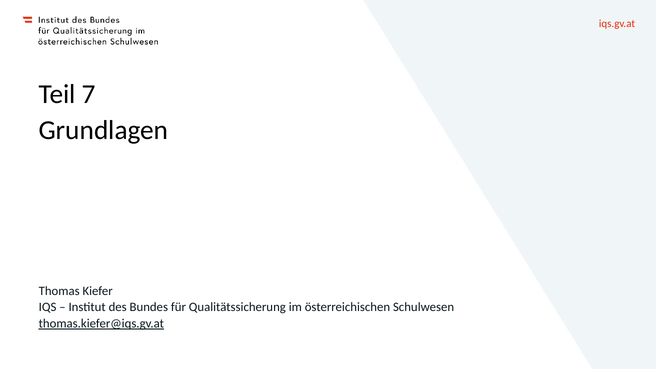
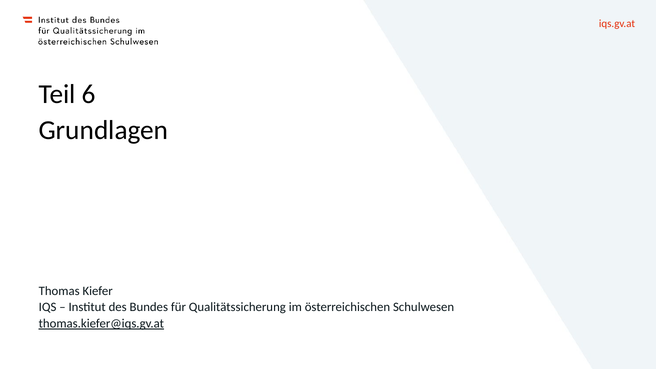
7: 7 -> 6 (89, 94)
